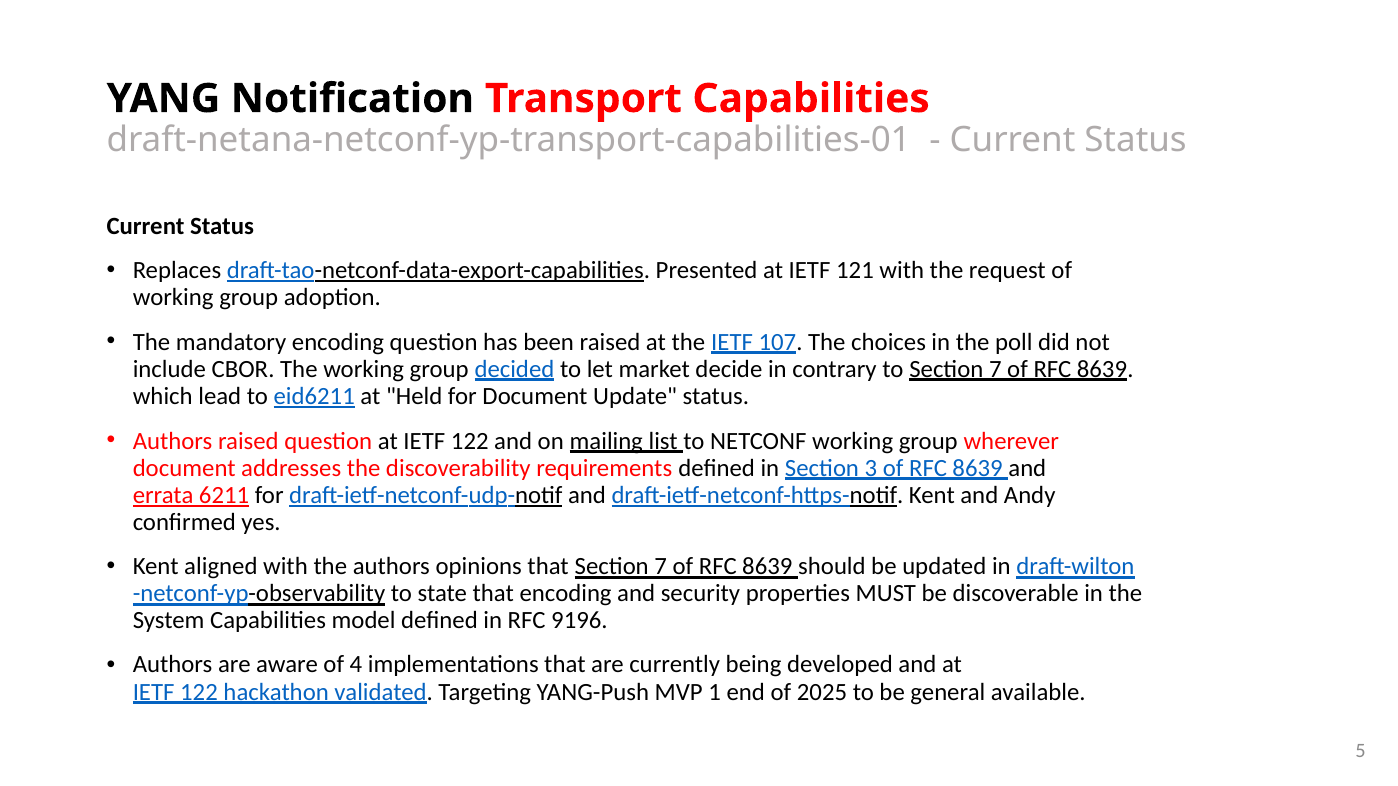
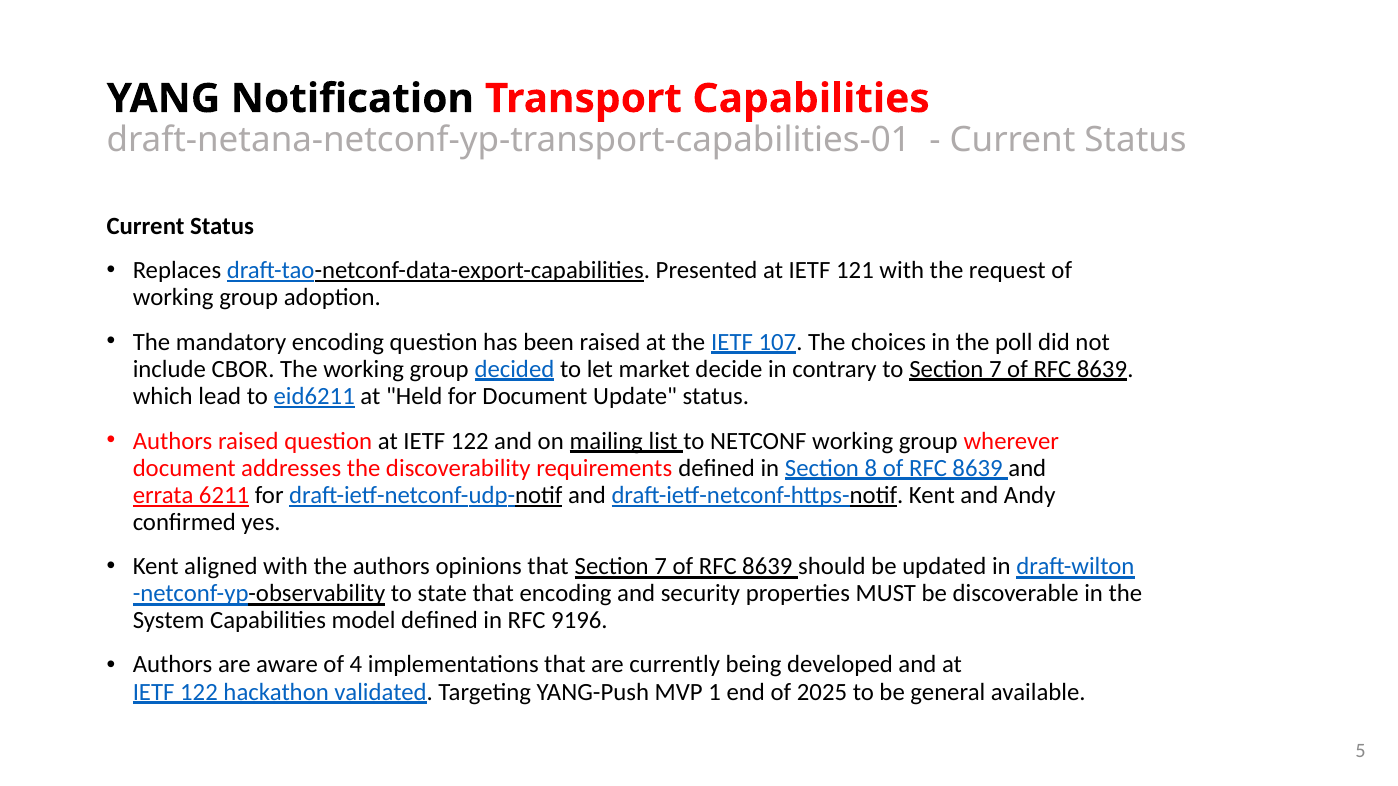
3: 3 -> 8 (871, 468)
